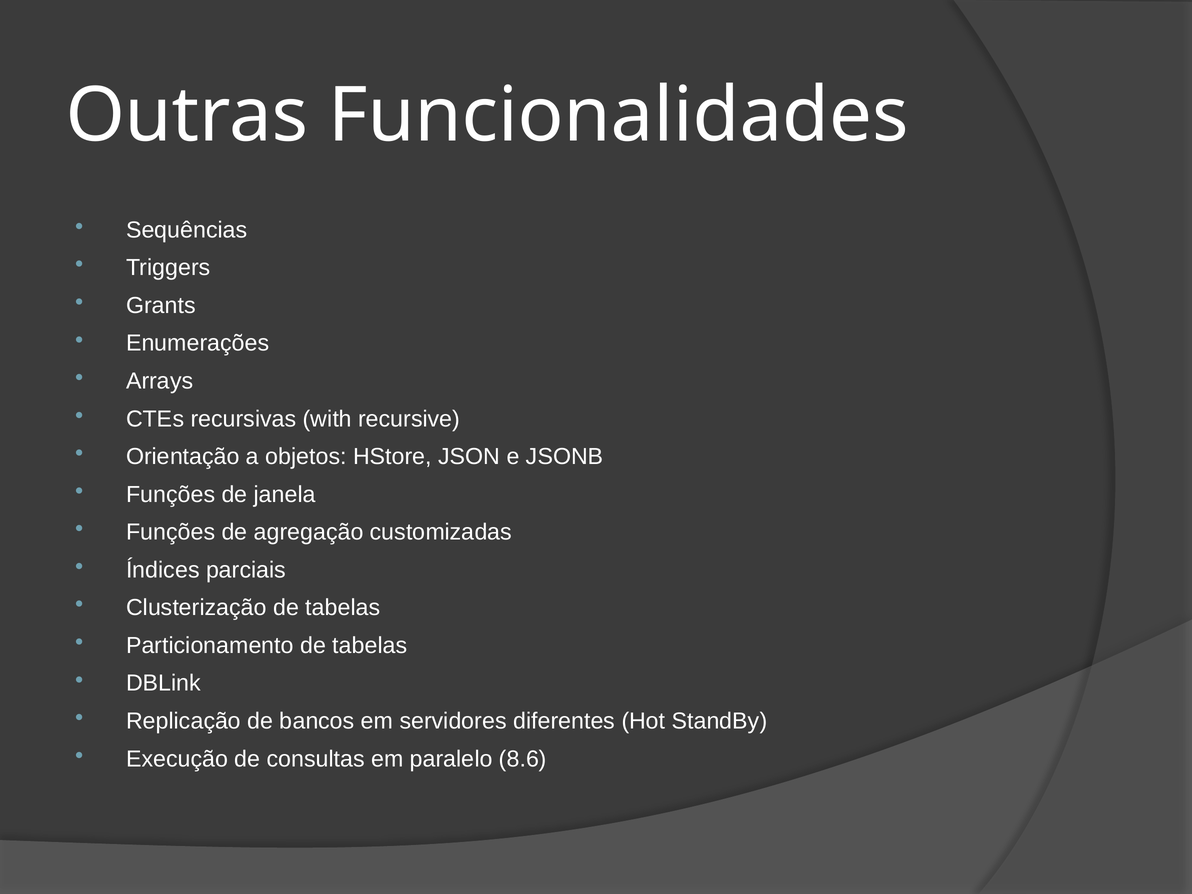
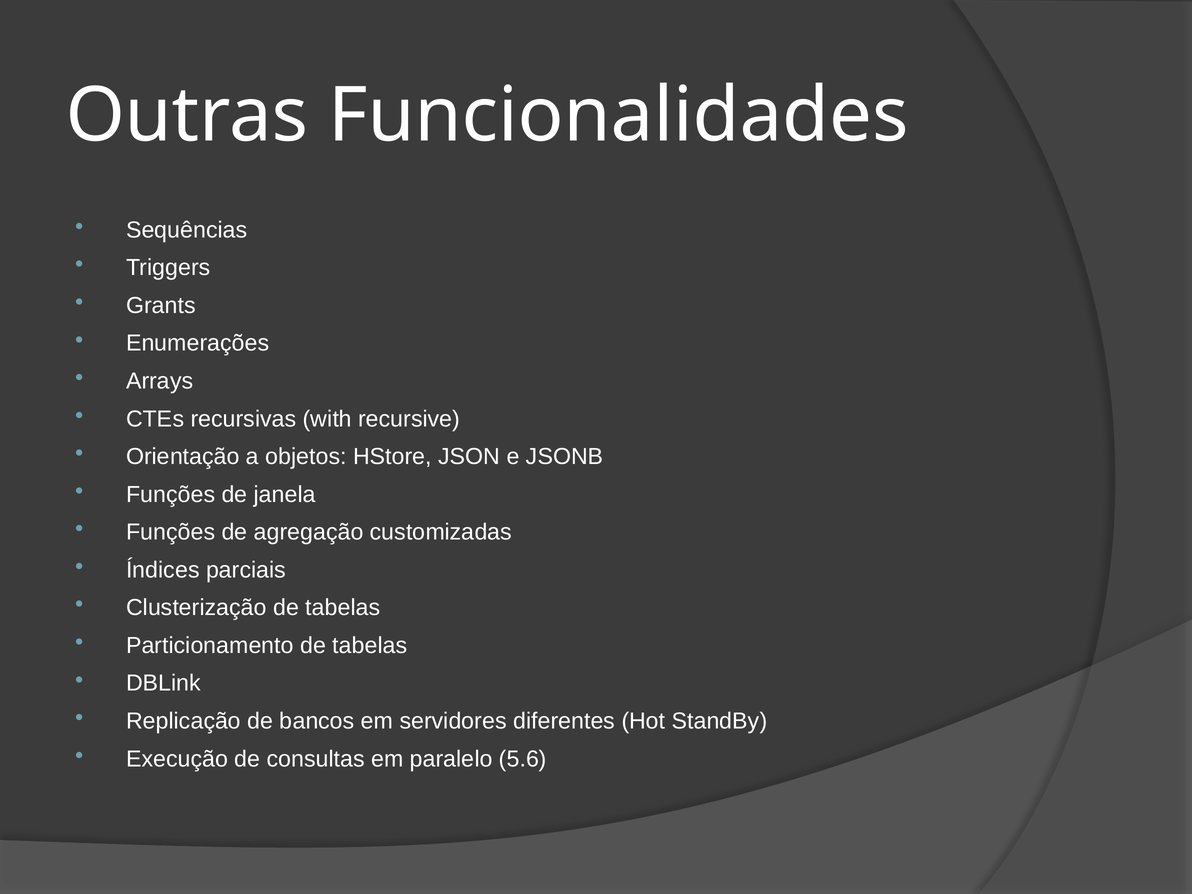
8.6: 8.6 -> 5.6 (523, 759)
